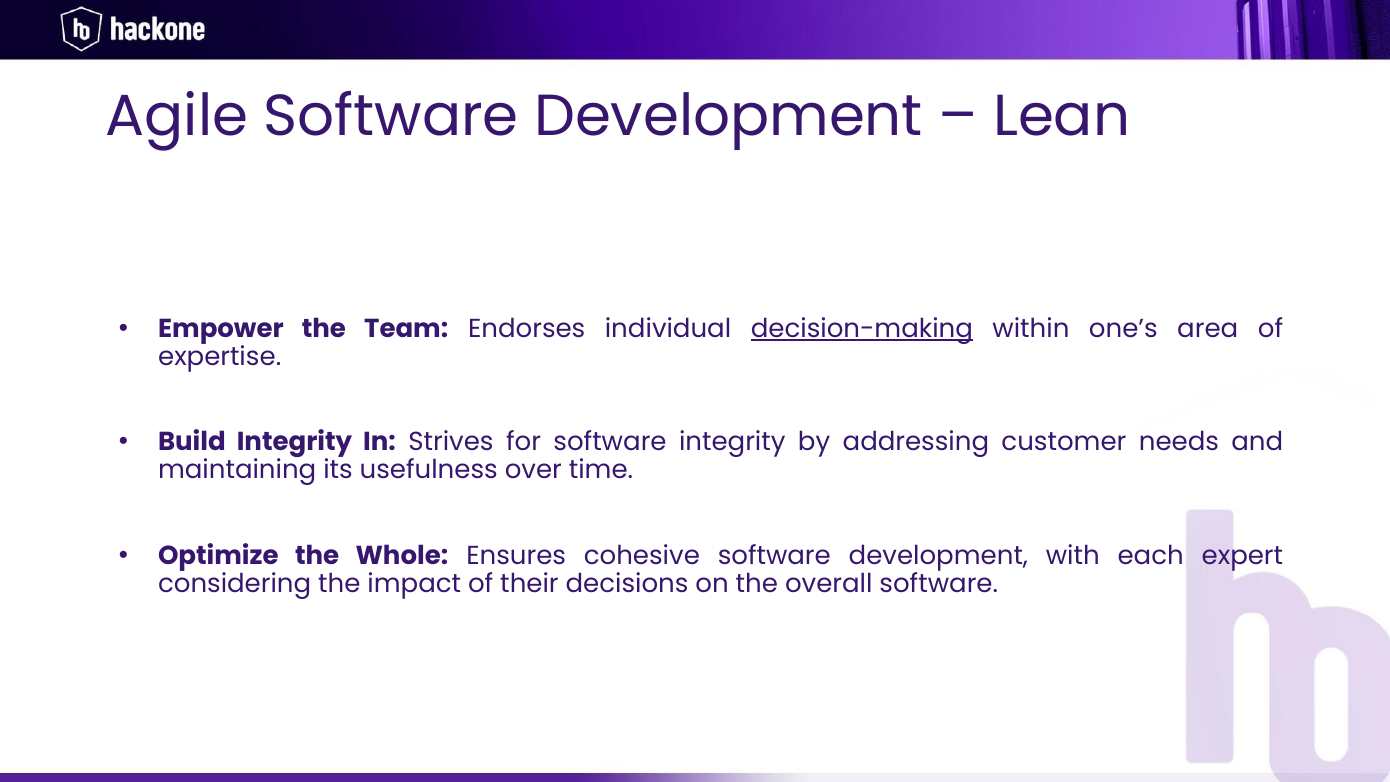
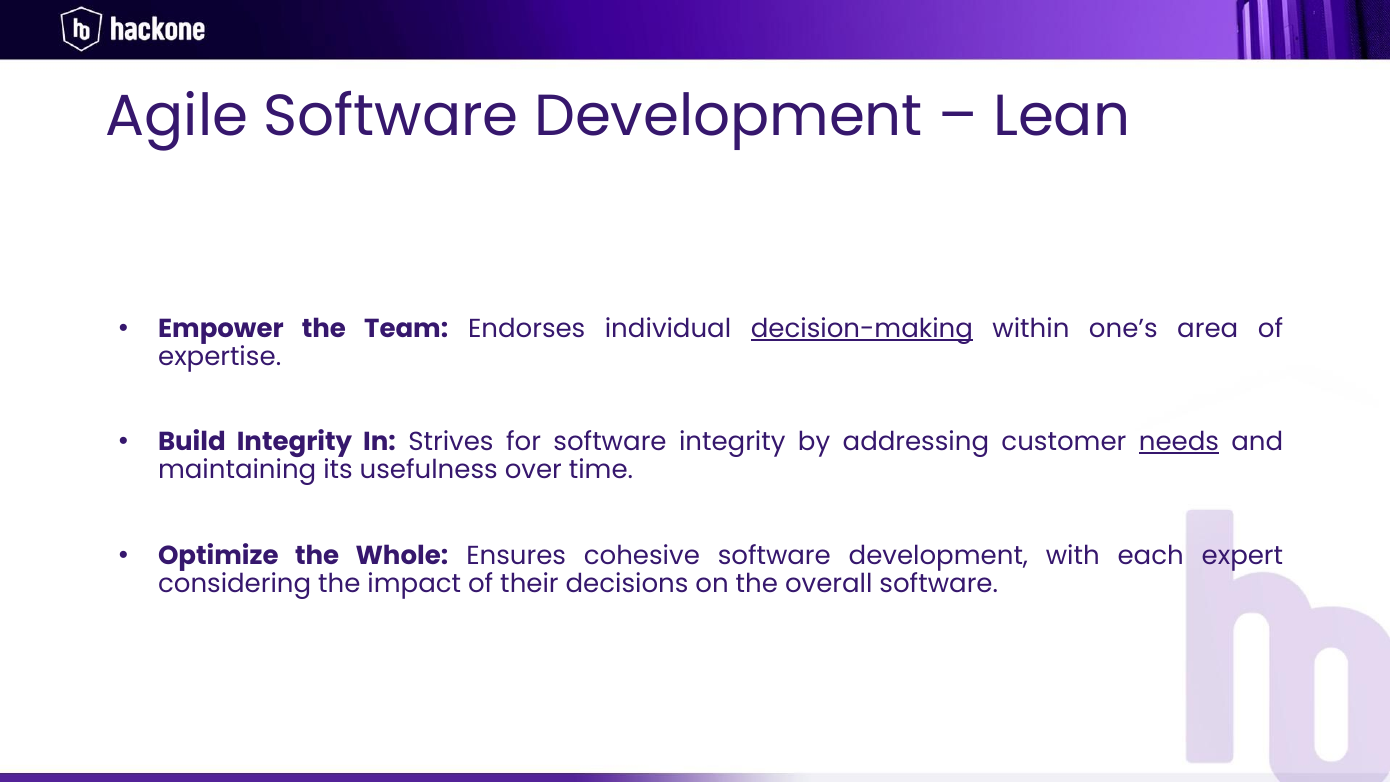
needs underline: none -> present (1179, 442)
